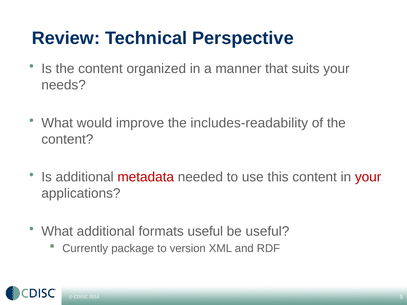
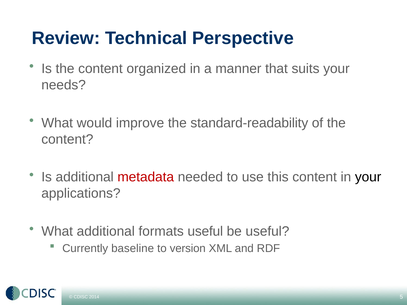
includes-readability: includes-readability -> standard-readability (249, 123)
your colour: red -> black (368, 177)
package: package -> baseline (133, 249)
